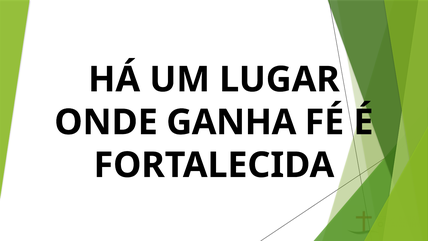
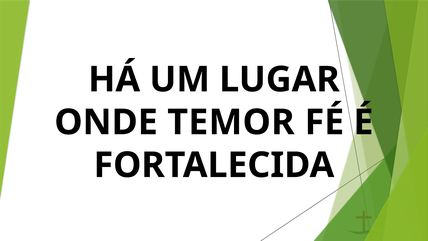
GANHA: GANHA -> TEMOR (231, 122)
